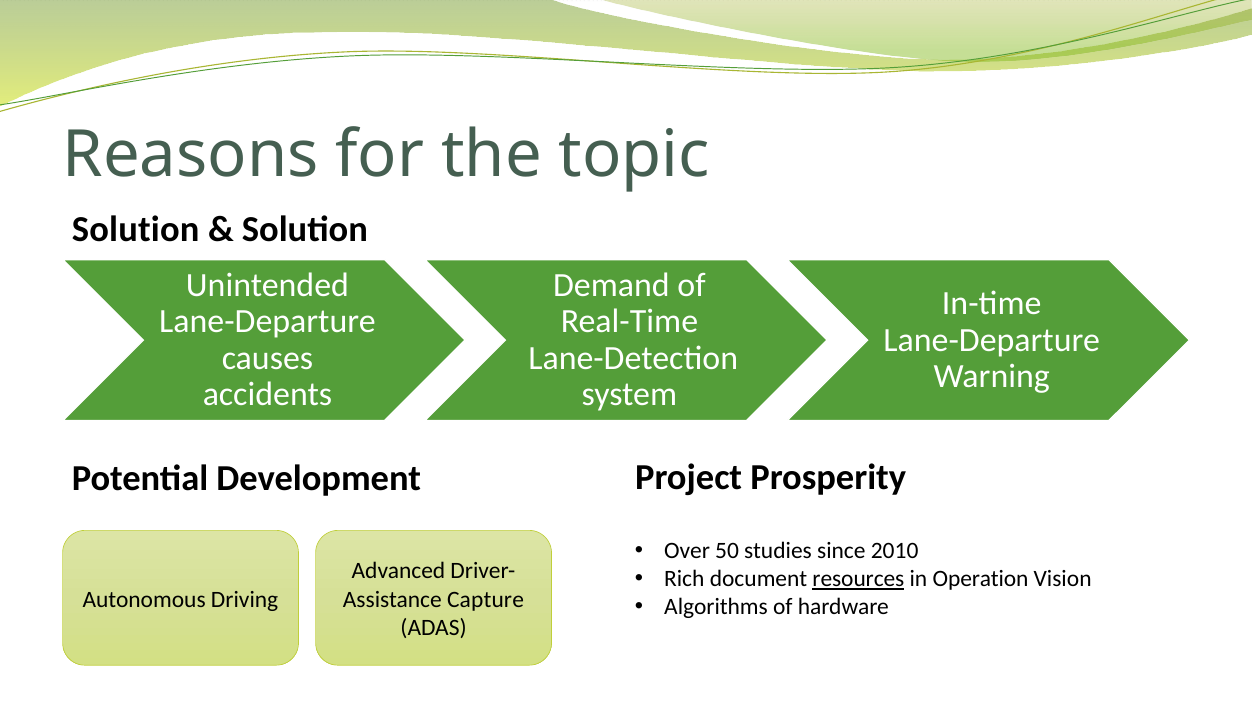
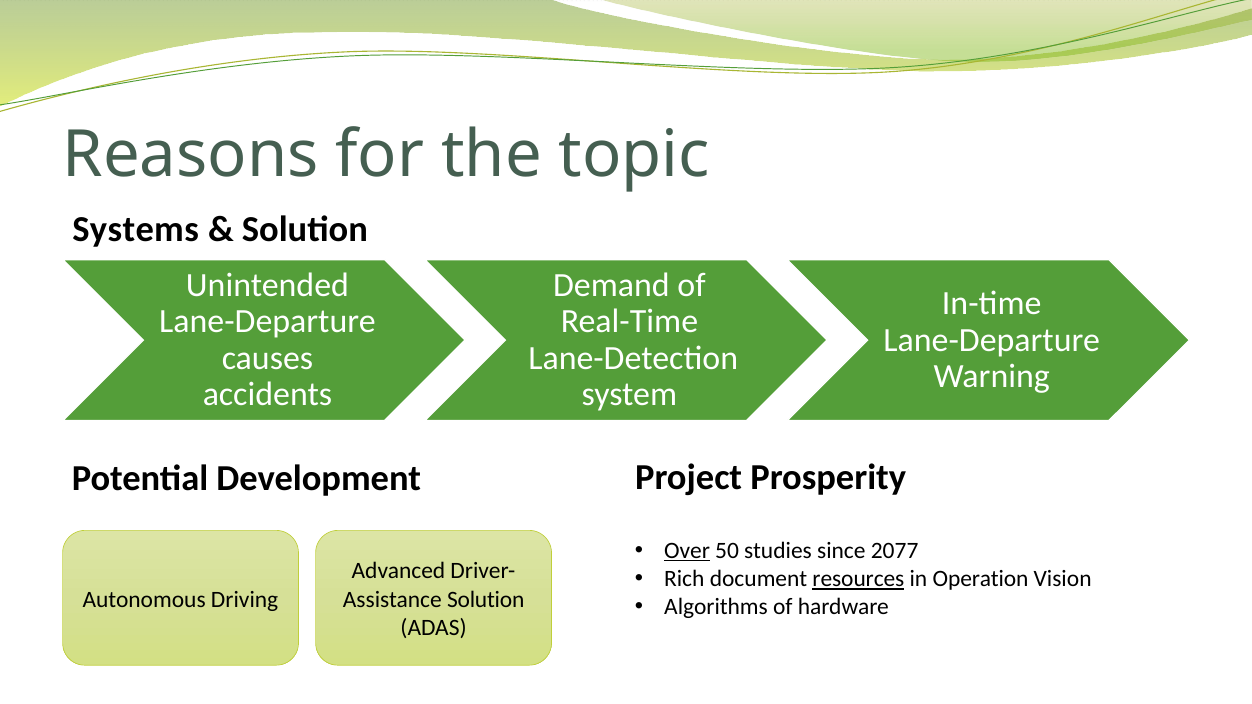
Solution: Solution -> Systems (136, 230)
Over underline: none -> present (687, 551)
2010: 2010 -> 2077 (895, 551)
Capture: Capture -> Solution (486, 600)
